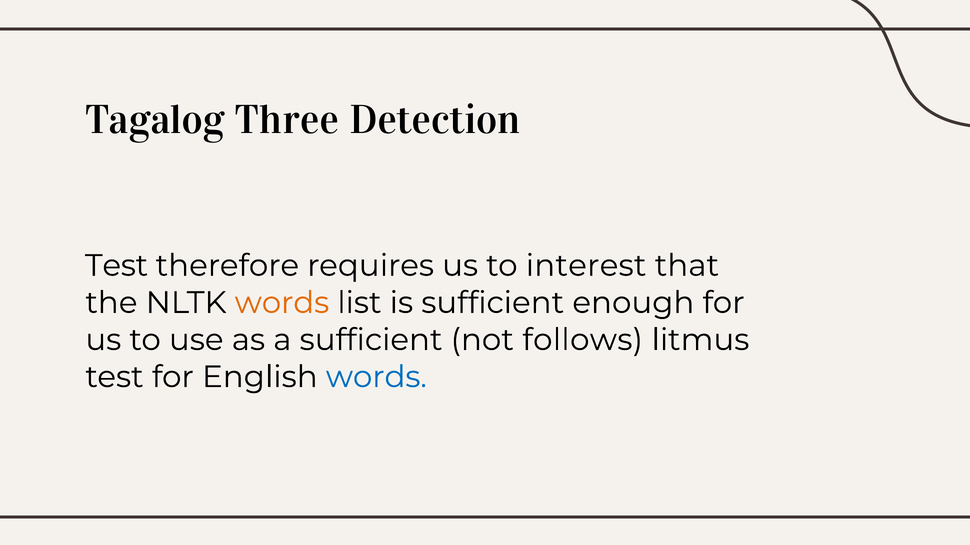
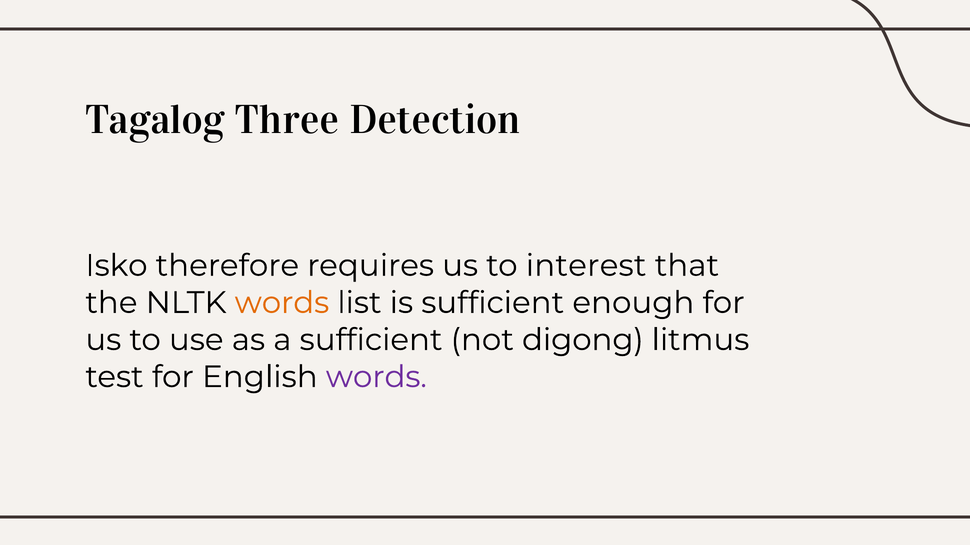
Test: Test -> Isko (116, 266)
follows: follows -> digong (583, 340)
words colour: blue -> purple (376, 377)
